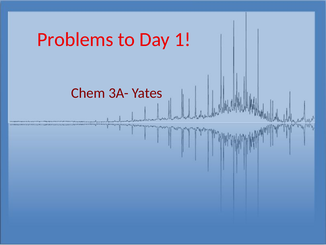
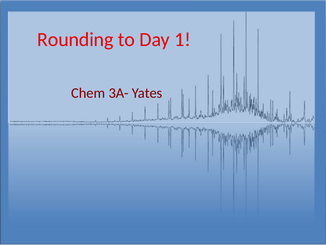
Problems: Problems -> Rounding (75, 39)
